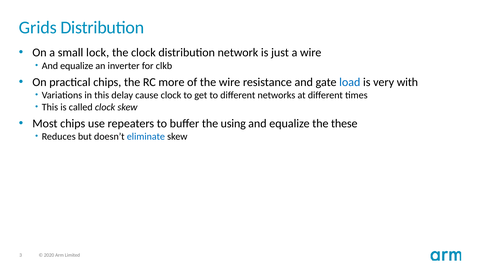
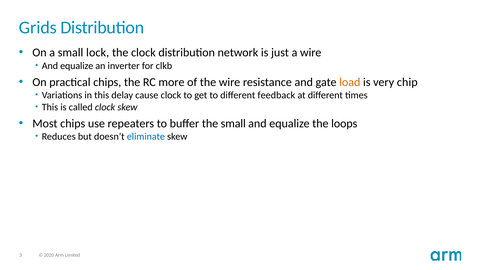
load colour: blue -> orange (350, 82)
with: with -> chip (407, 82)
networks: networks -> feedback (276, 95)
the using: using -> small (233, 123)
these: these -> loops (344, 123)
